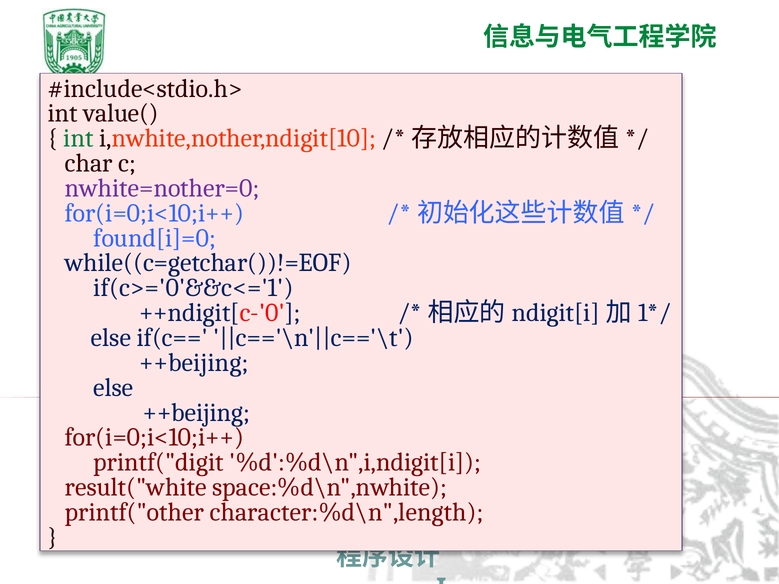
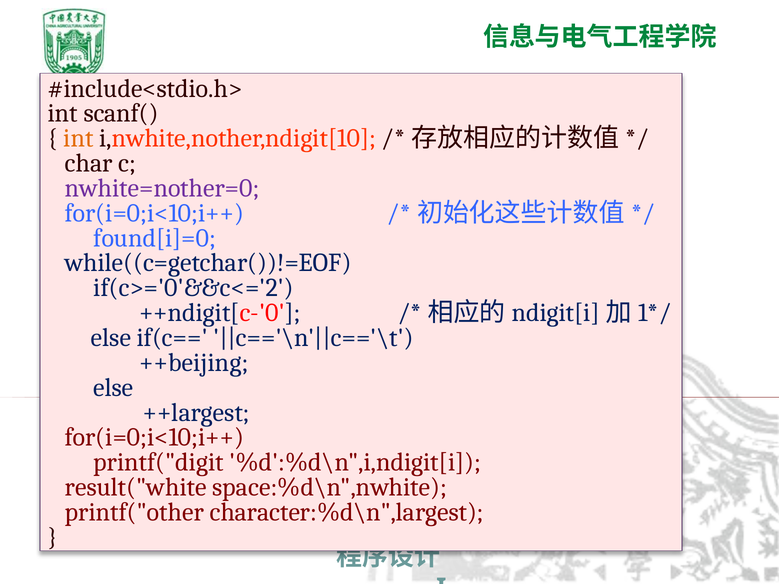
value(: value( -> scanf( (121, 113)
int colour: green -> orange (78, 138)
if(c>='0'&&c<='1: if(c>='0'&&c<='1 -> if(c>='0'&&c<='2 (194, 288)
++beijing: ++beijing -> ++largest (196, 413)
character:%d\n",length: character:%d\n",length -> character:%d\n",largest (347, 512)
